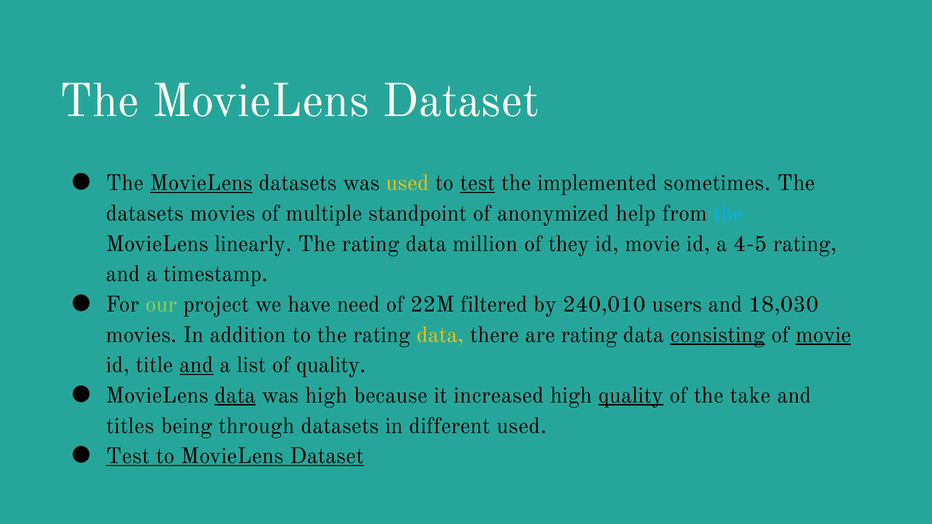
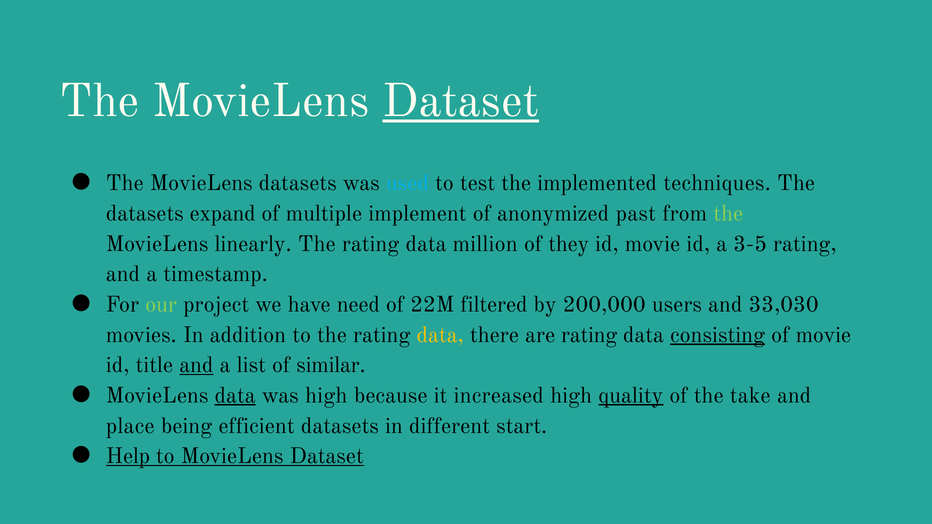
Dataset underline: none -> present (461, 101)
MovieLens underline: present -> none (201, 183)
used colour: yellow -> light blue (407, 183)
test underline: present -> none (478, 183)
sometimes: sometimes -> techniques (717, 183)
datasets movies: movies -> expand (223, 214)
standpoint: standpoint -> implement (417, 214)
help: help -> past (636, 214)
the colour: light blue -> light green (728, 214)
4-5: 4-5 -> 3-5 (750, 244)
240,010: 240,010 -> 200,000 (604, 305)
18,030: 18,030 -> 33,030 (784, 305)
movie underline: present -> none (823, 335)
of quality: quality -> similar (331, 365)
titles: titles -> place (130, 426)
through: through -> efficient (257, 426)
different used: used -> start (522, 426)
Test: Test -> Help (128, 456)
